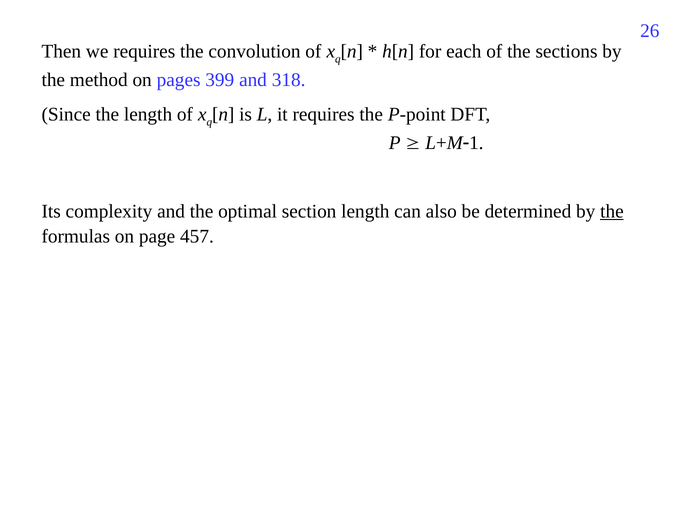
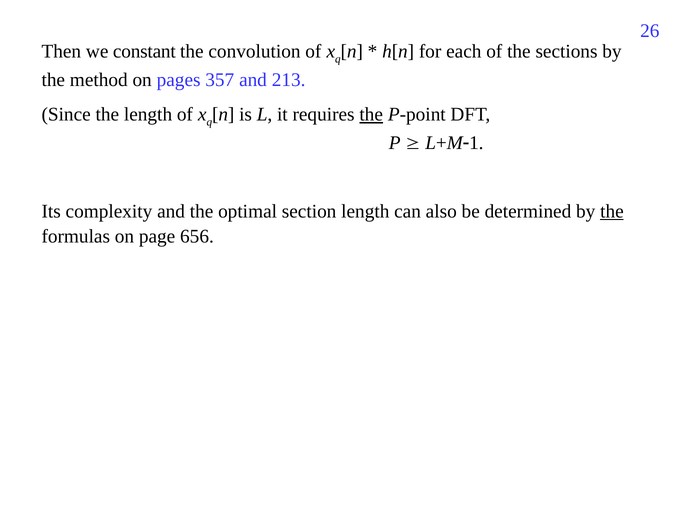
we requires: requires -> constant (144, 51)
399: 399 -> 357 (220, 80)
318: 318 -> 213 (289, 80)
the underline: none -> present (371, 114)
457: 457 -> 656 (197, 236)
